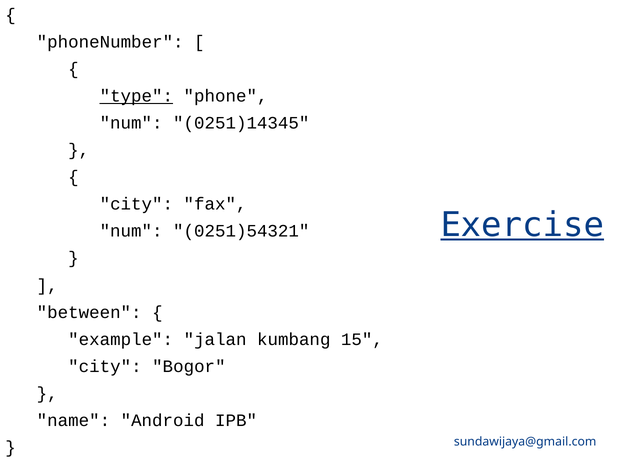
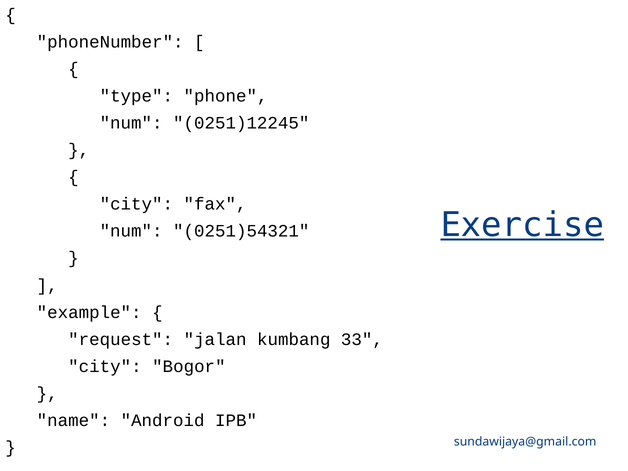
type underline: present -> none (136, 96)
0251)14345: 0251)14345 -> 0251)12245 (241, 123)
between: between -> example (89, 312)
example: example -> request (121, 339)
15: 15 -> 33 (362, 339)
